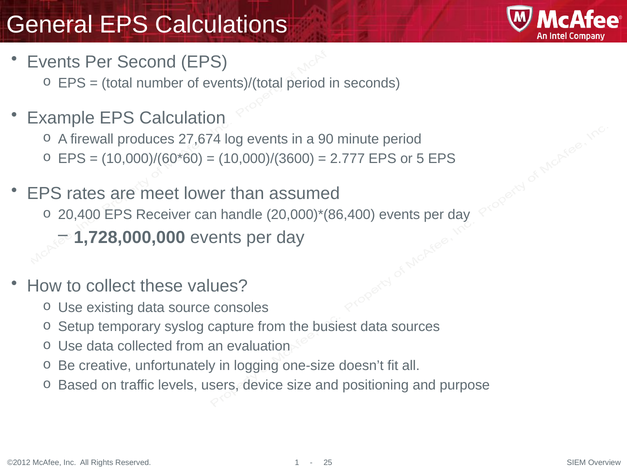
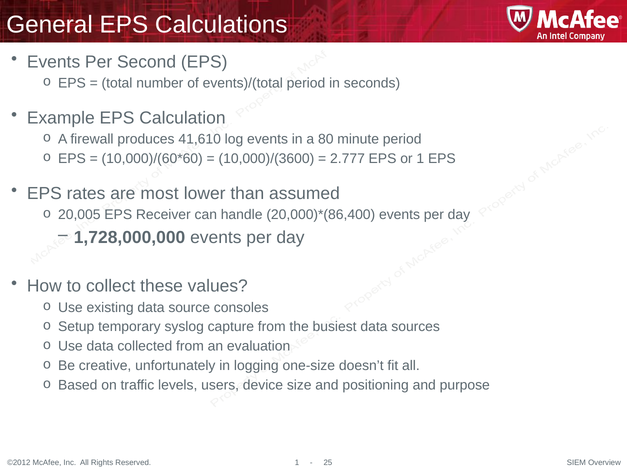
27,674: 27,674 -> 41,610 (200, 139)
90: 90 -> 80 (326, 139)
or 5: 5 -> 1 (420, 159)
meet: meet -> most (160, 194)
20,400: 20,400 -> 20,005 (79, 215)
